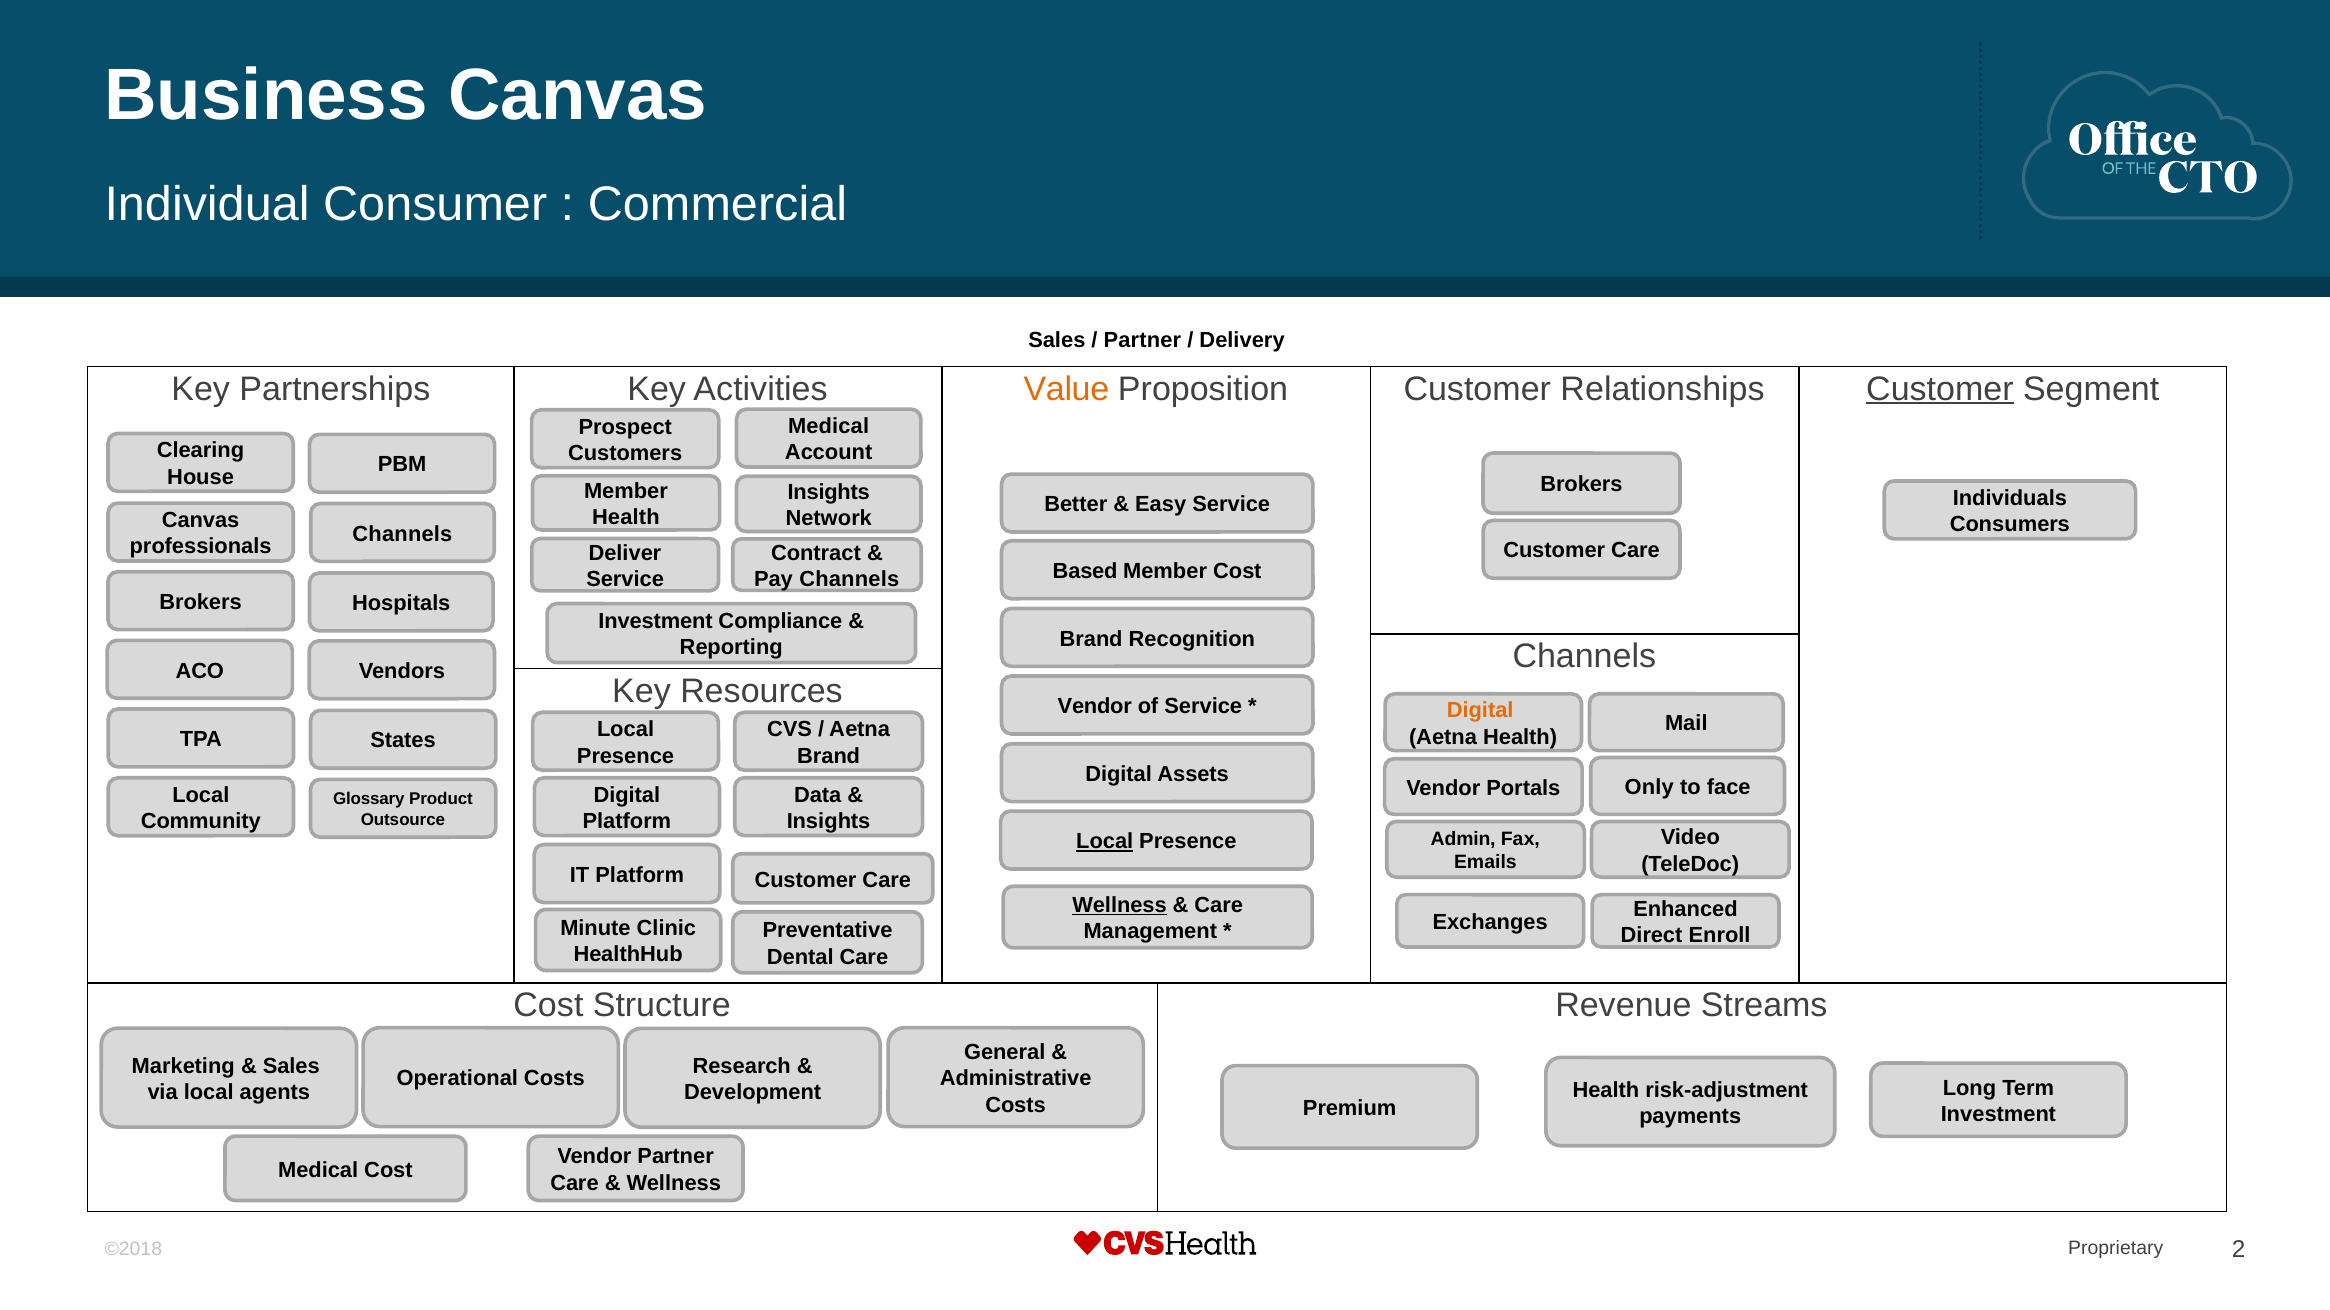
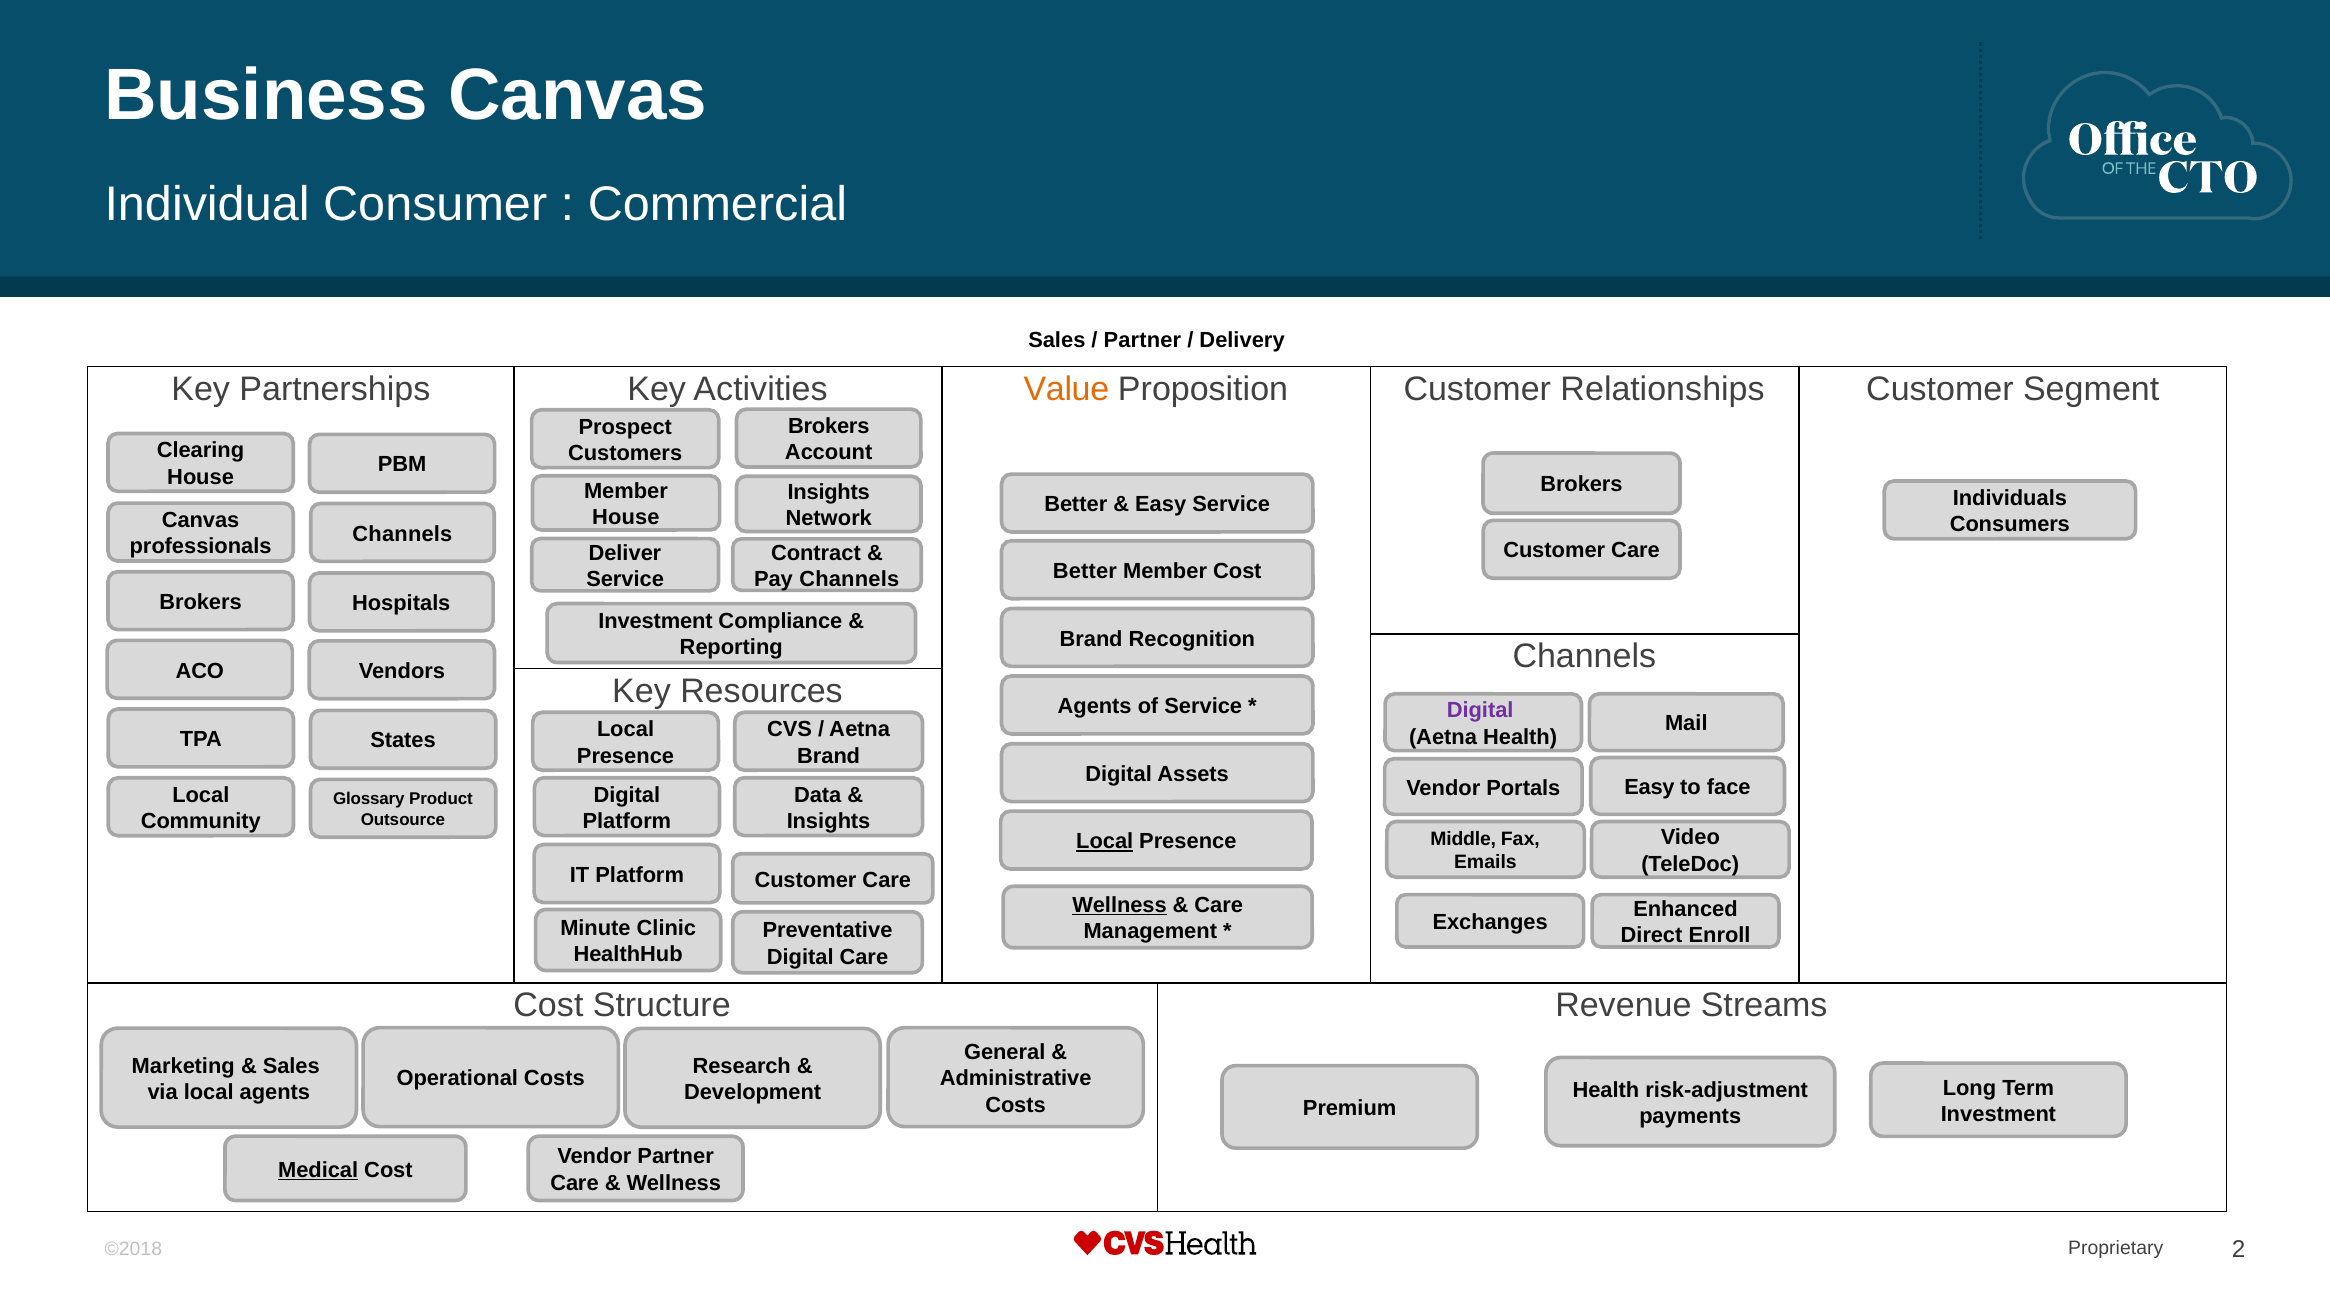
Customer underline: present -> none (1940, 389)
Medical: Medical -> Brokers (829, 427)
Health: Health -> House (626, 518)
Based: Based -> Better (1085, 571)
Vendor: Vendor -> Agents (1095, 707)
Digital colour: orange -> purple (1480, 711)
Portals Only: Only -> Easy (1649, 788)
Admin: Admin -> Middle (1463, 839)
Dental: Dental -> Digital (800, 957)
Medical underline: none -> present (318, 1170)
